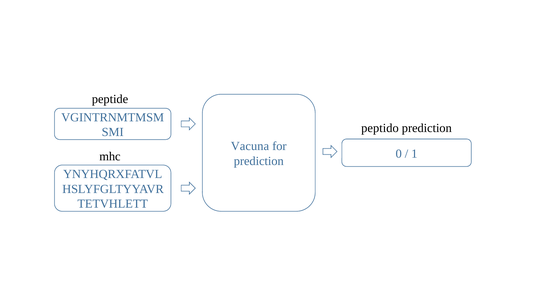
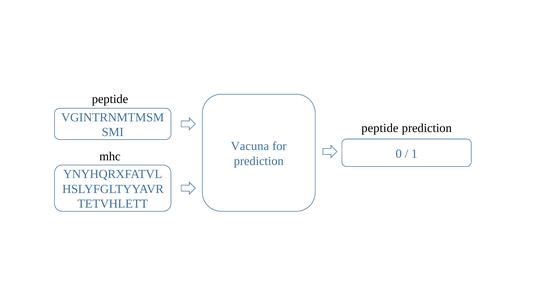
peptido: peptido -> peptide (380, 128)
